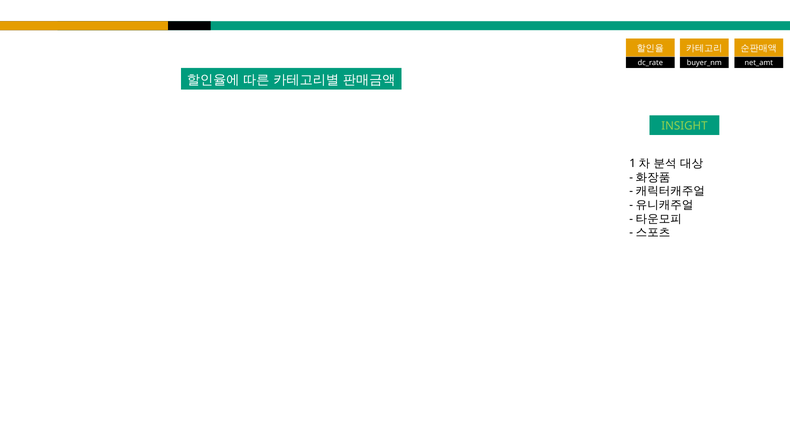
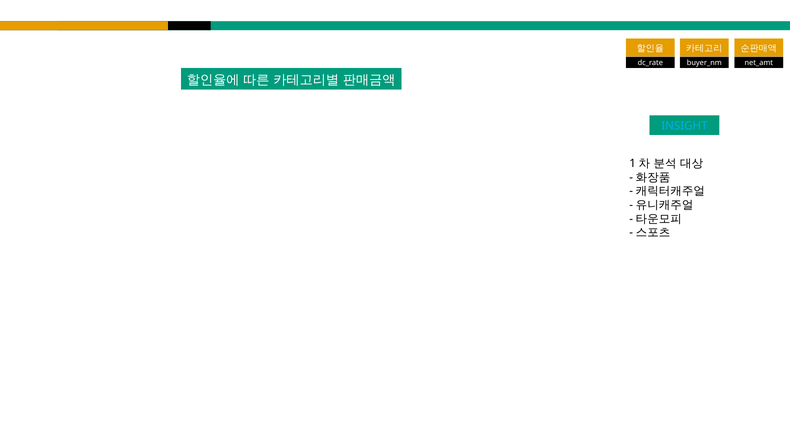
INSIGHT colour: light green -> light blue (684, 126)
